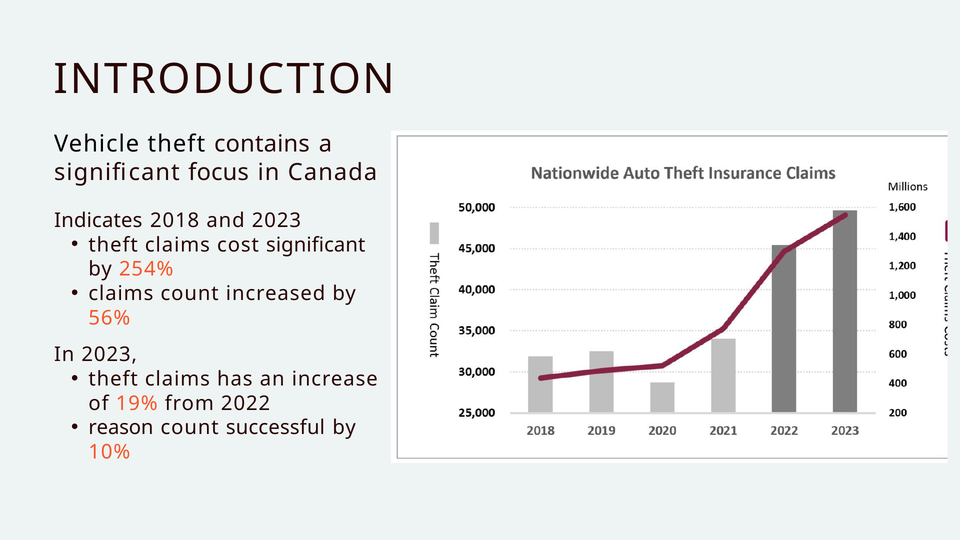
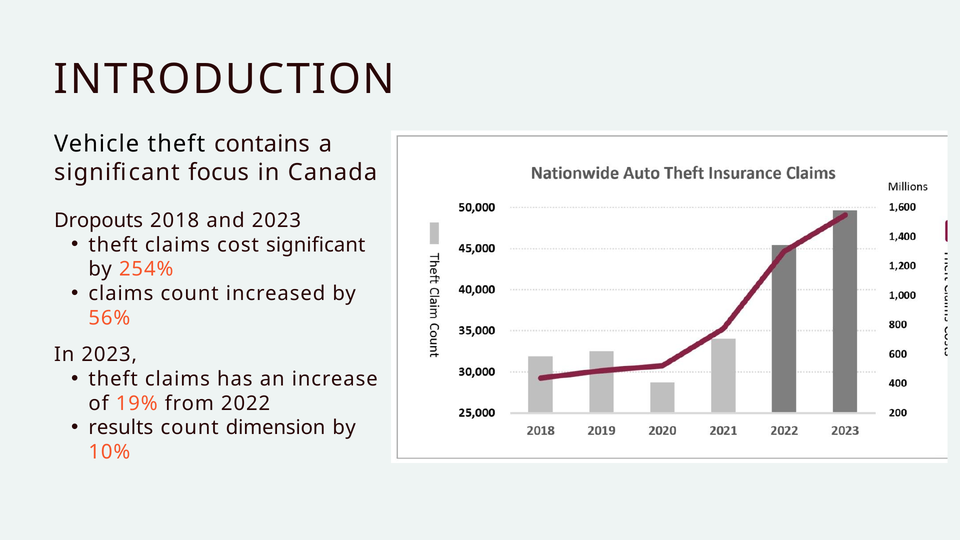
Indicates: Indicates -> Dropouts (98, 221)
reason: reason -> results (121, 428)
successful: successful -> dimension (276, 428)
